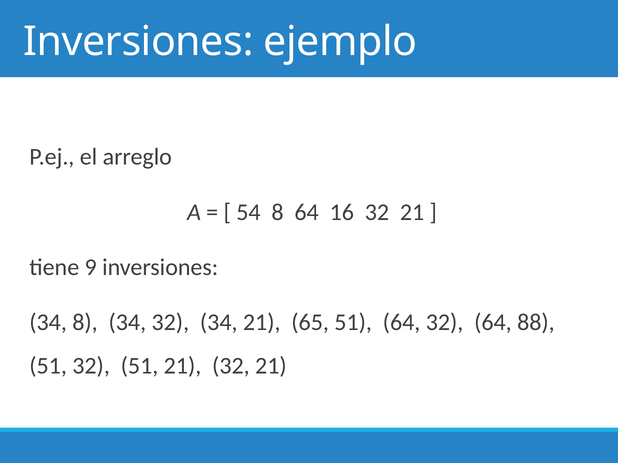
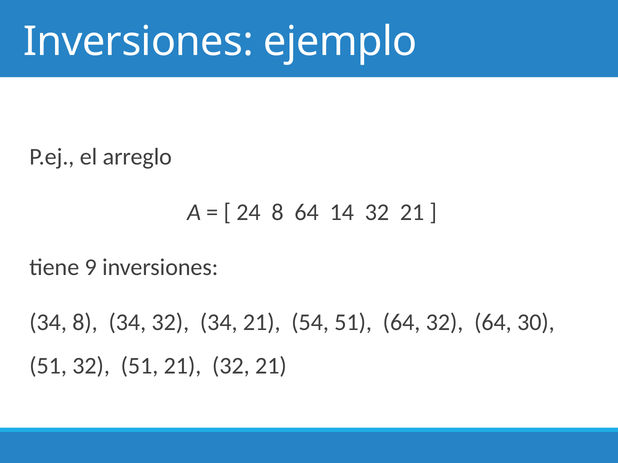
54: 54 -> 24 (248, 212)
16: 16 -> 14 (342, 212)
65: 65 -> 54 (310, 323)
88: 88 -> 30 (536, 323)
